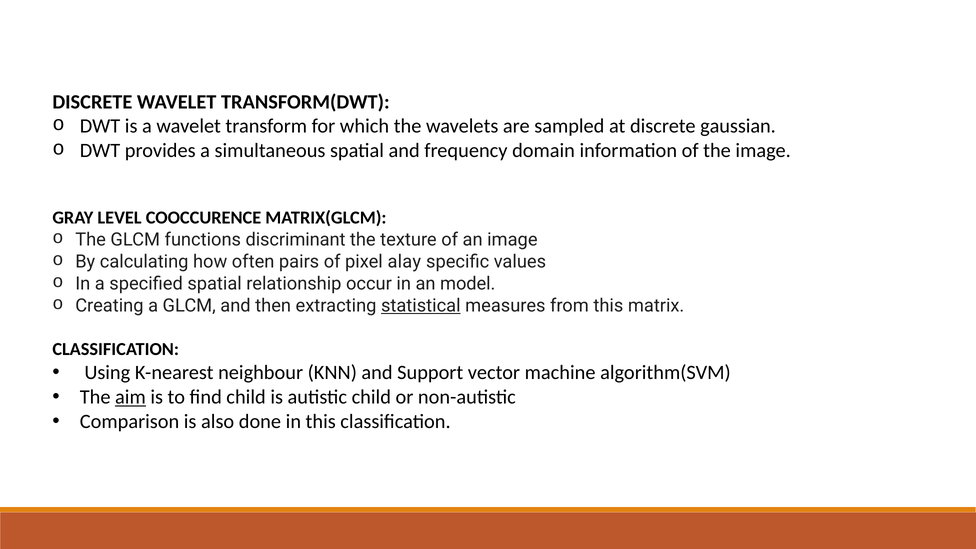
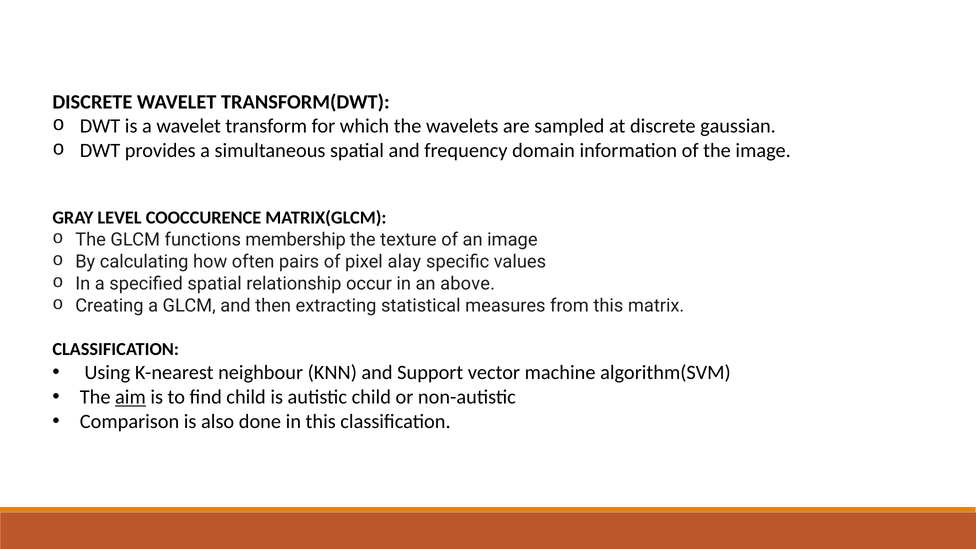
discriminant: discriminant -> membership (296, 240)
model: model -> above (468, 284)
statistical underline: present -> none (421, 305)
